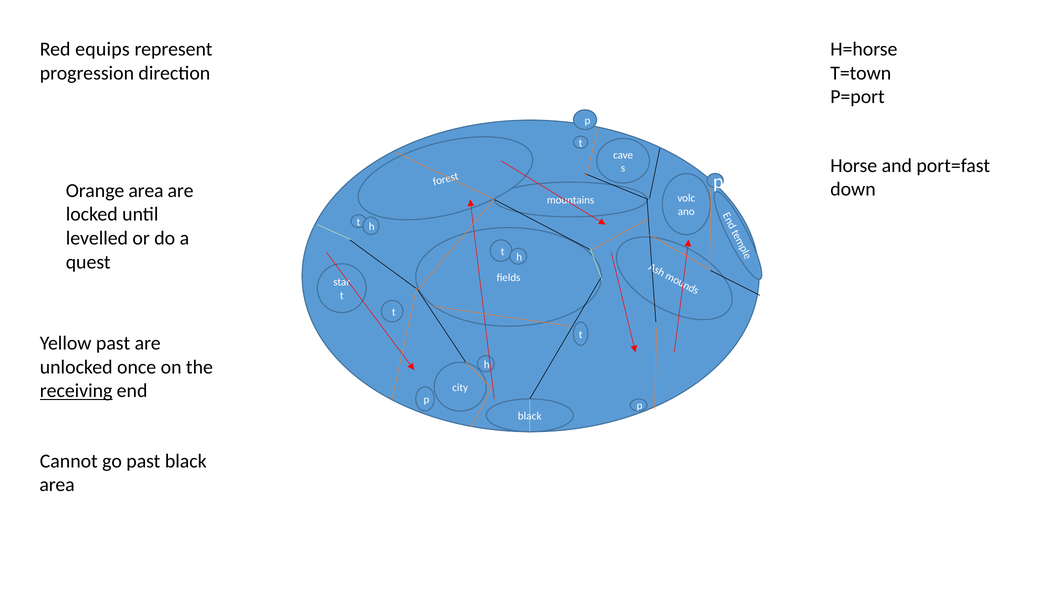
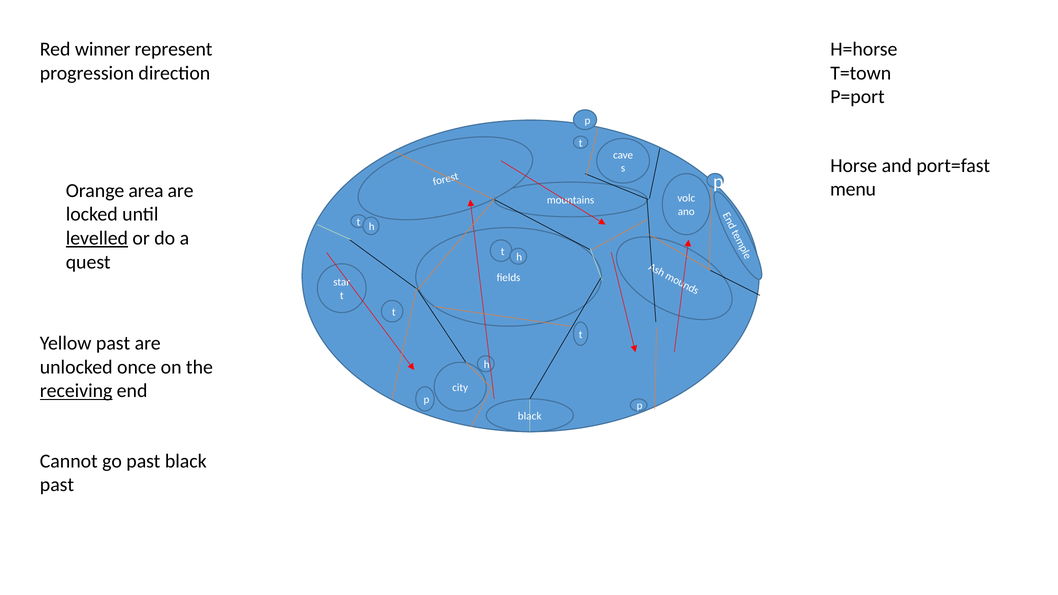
equips: equips -> winner (103, 49)
down: down -> menu (853, 189)
levelled underline: none -> present (97, 238)
area: area -> past (57, 485)
